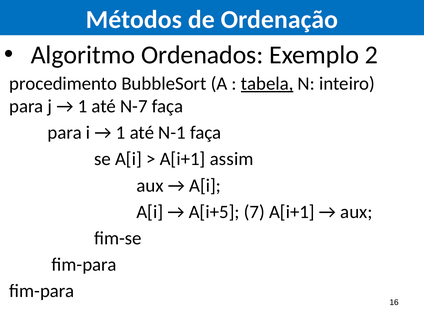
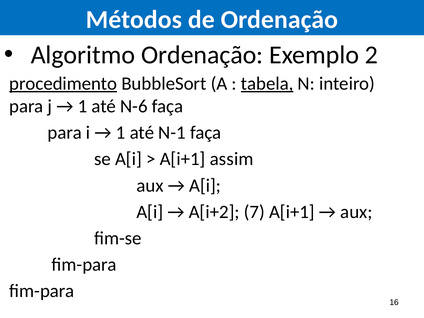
Algoritmo Ordenados: Ordenados -> Ordenação (202, 55)
procedimento underline: none -> present (63, 84)
N-7: N-7 -> N-6 (134, 106)
A[i+5: A[i+5 -> A[i+2 (214, 212)
